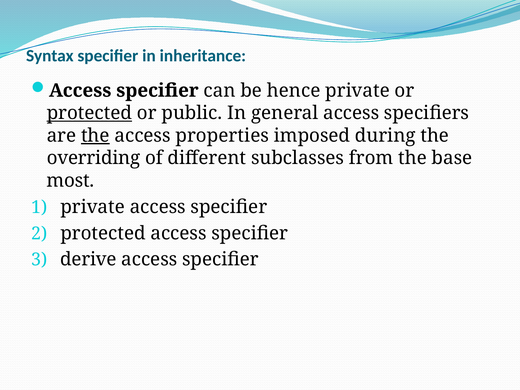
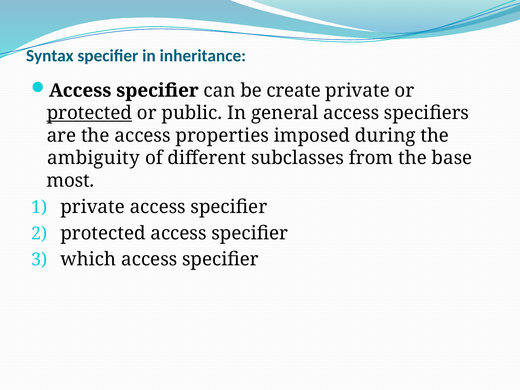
hence: hence -> create (294, 91)
the underline: present -> none (95, 136)
overriding: overriding -> ambiguity (93, 158)
derive: derive -> which (88, 259)
